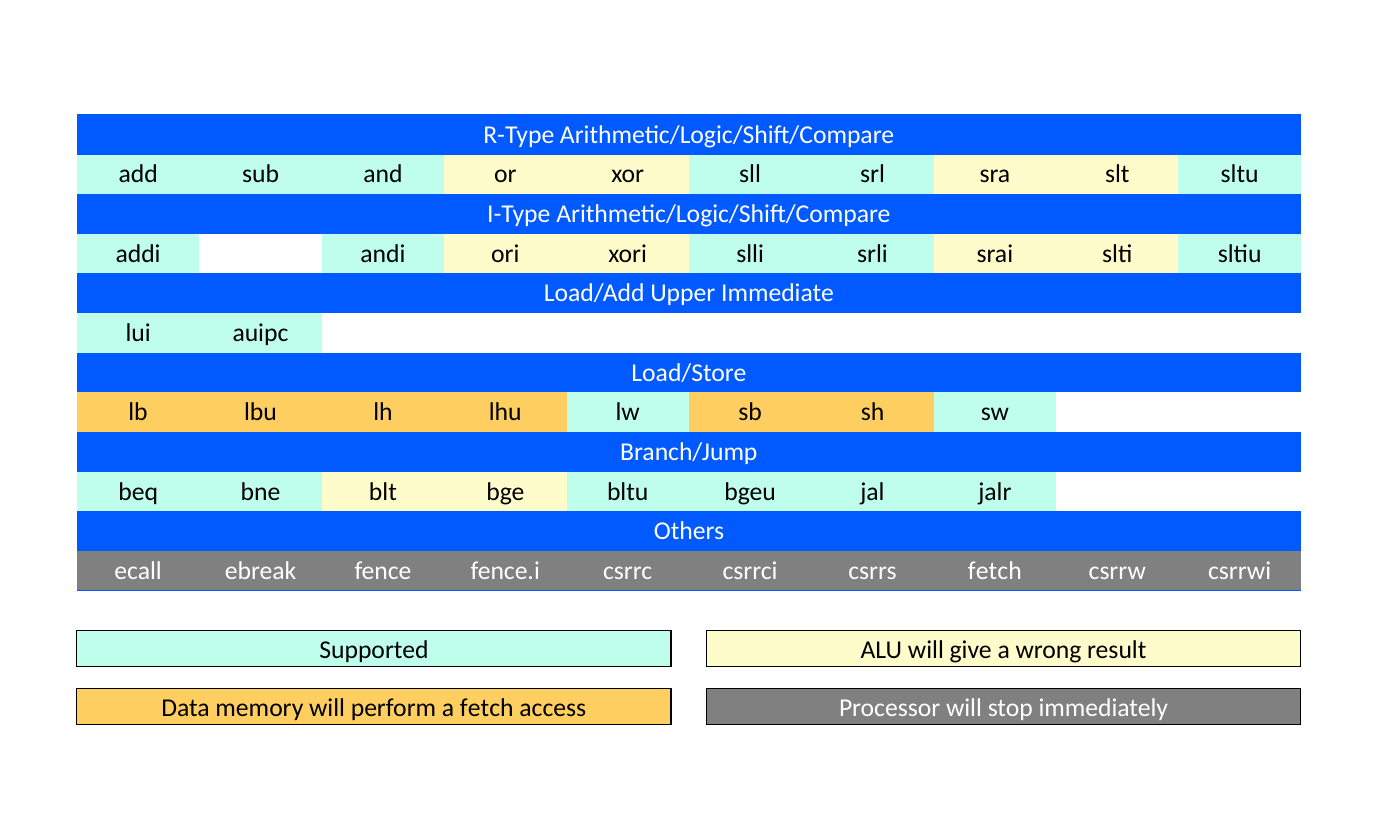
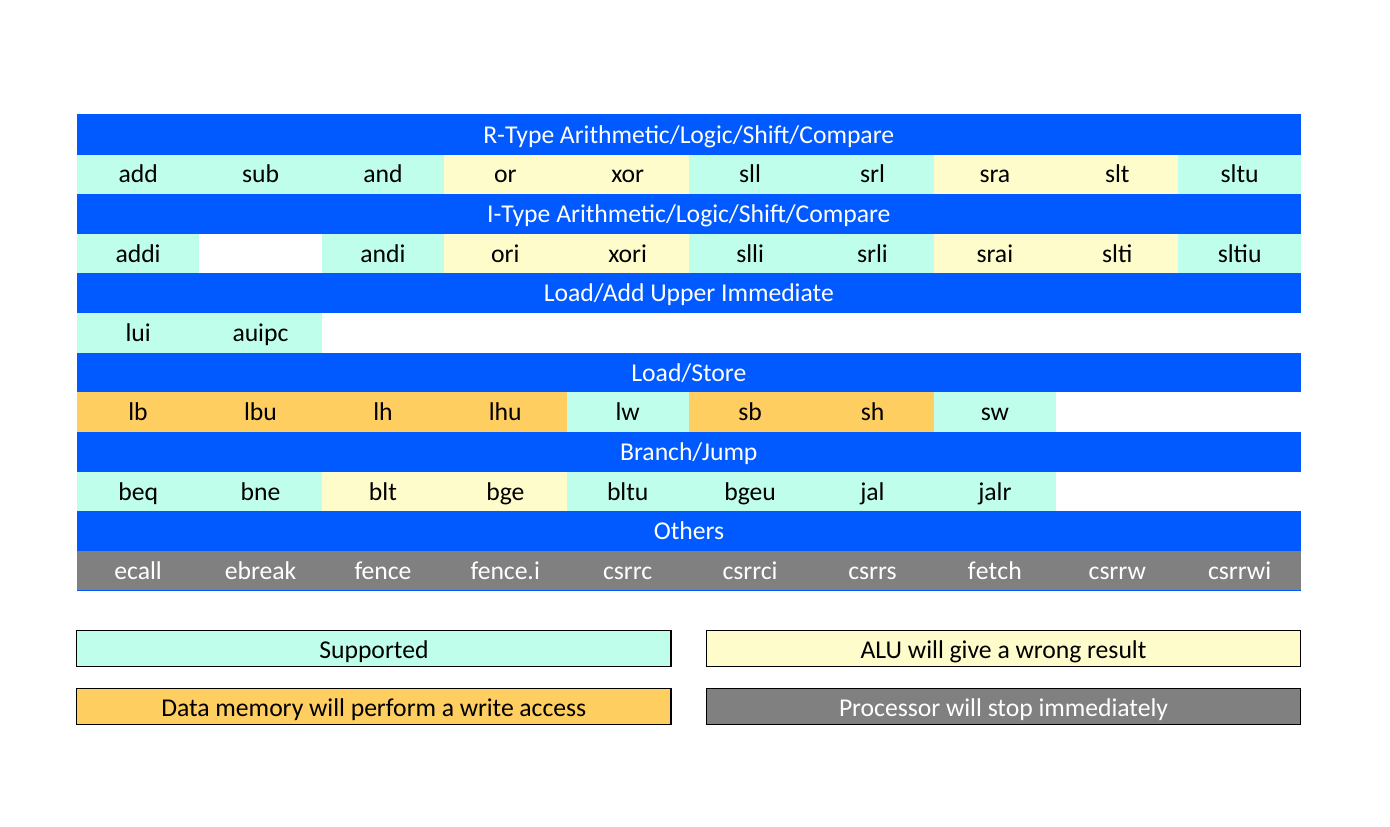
a fetch: fetch -> write (487, 709)
